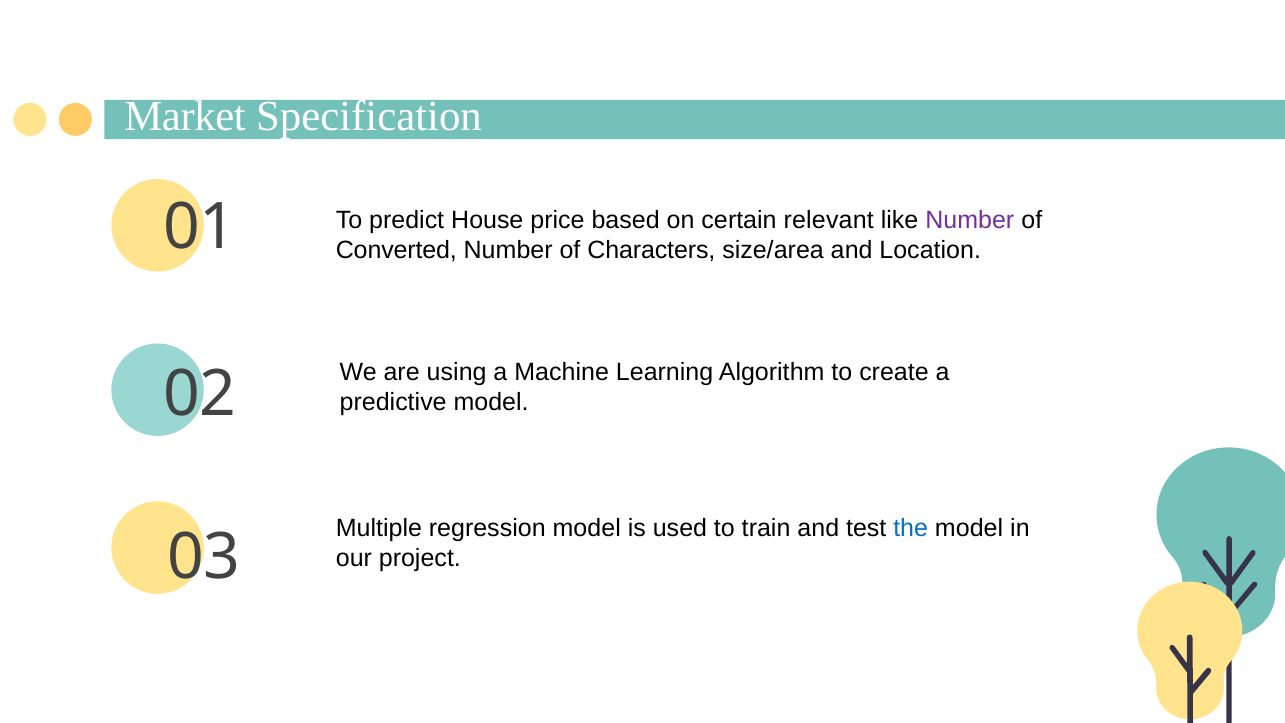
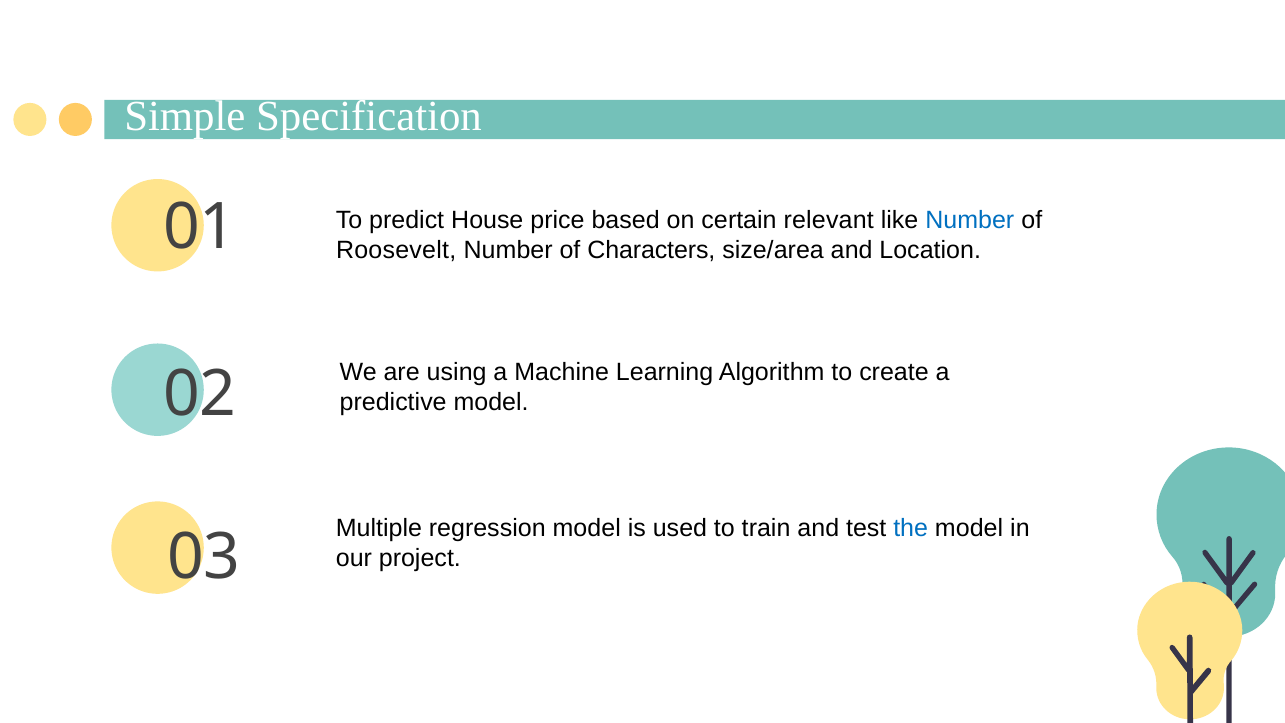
Market: Market -> Simple (185, 116)
Number colour: purple -> blue (970, 221)
Converted: Converted -> Roosevelt (396, 251)
